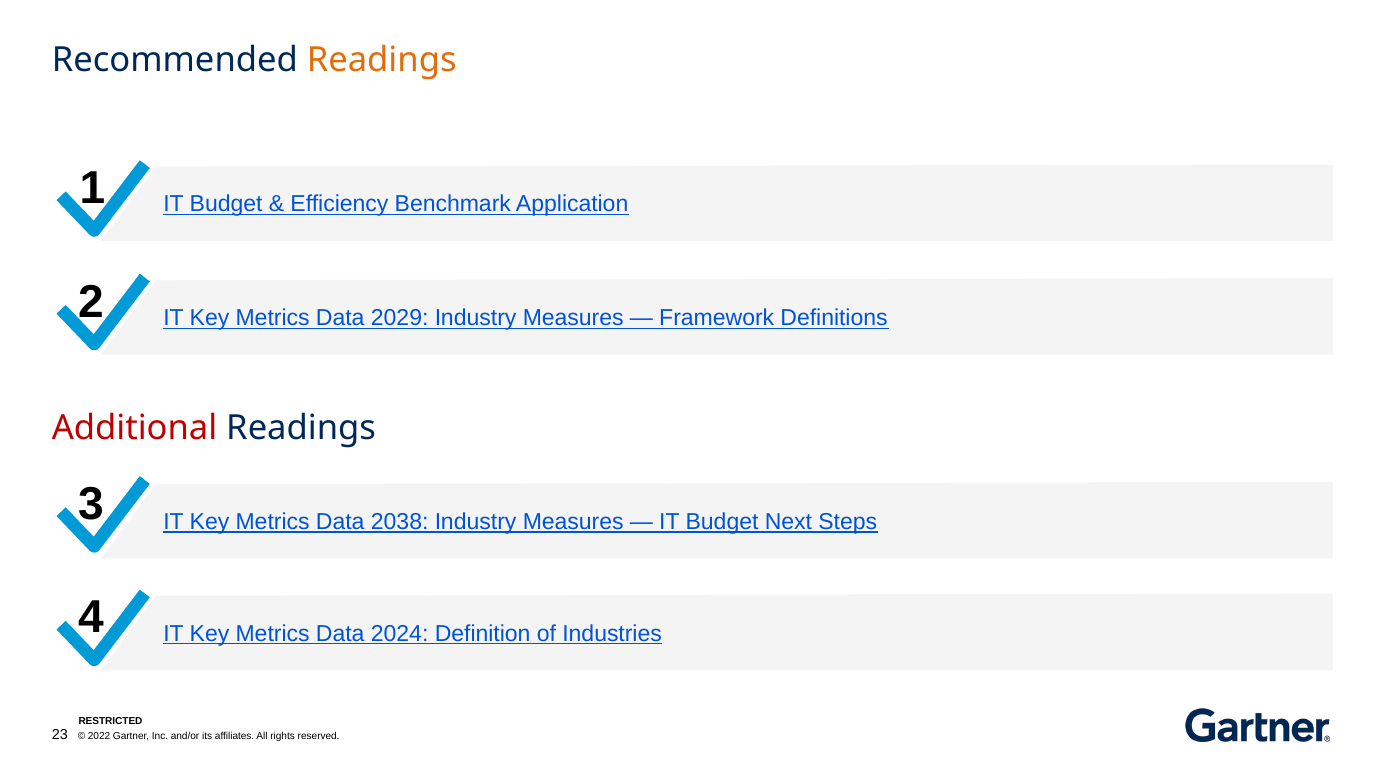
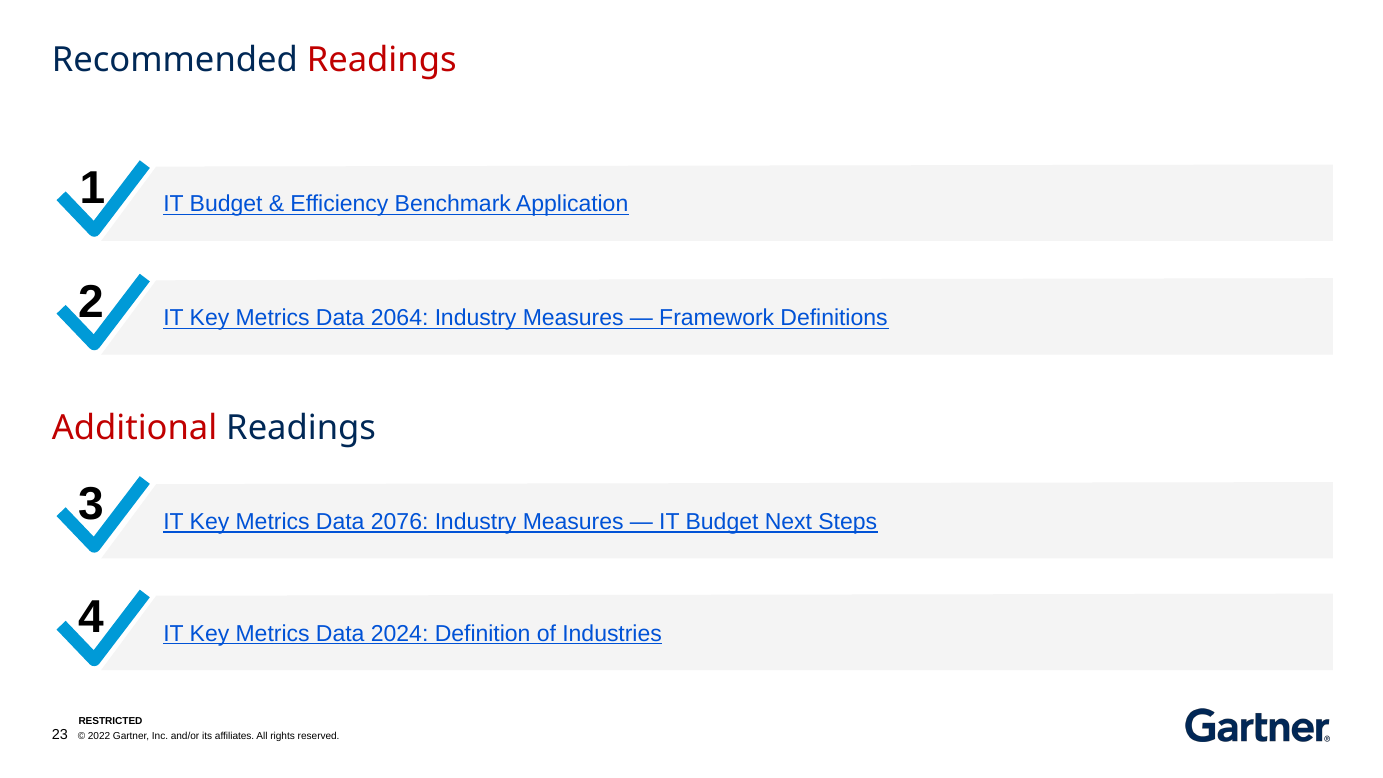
Readings colour: orange -> red (382, 60)
2029: 2029 -> 2064 (400, 318)
2038: 2038 -> 2076 (400, 522)
